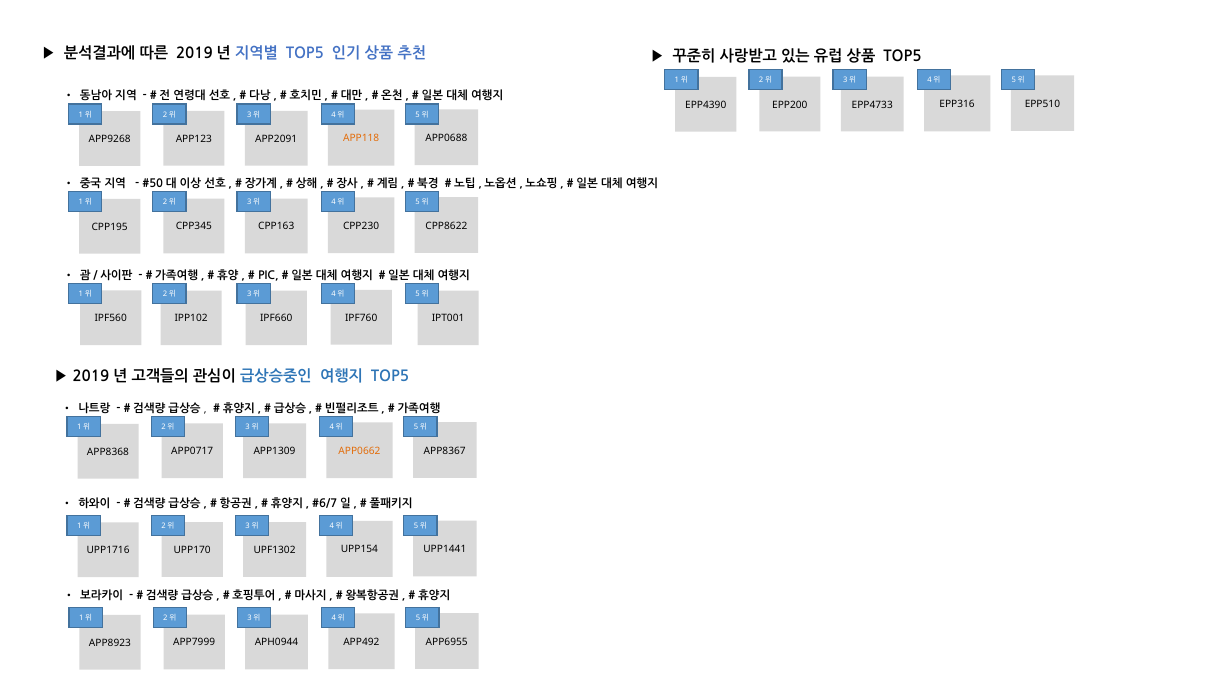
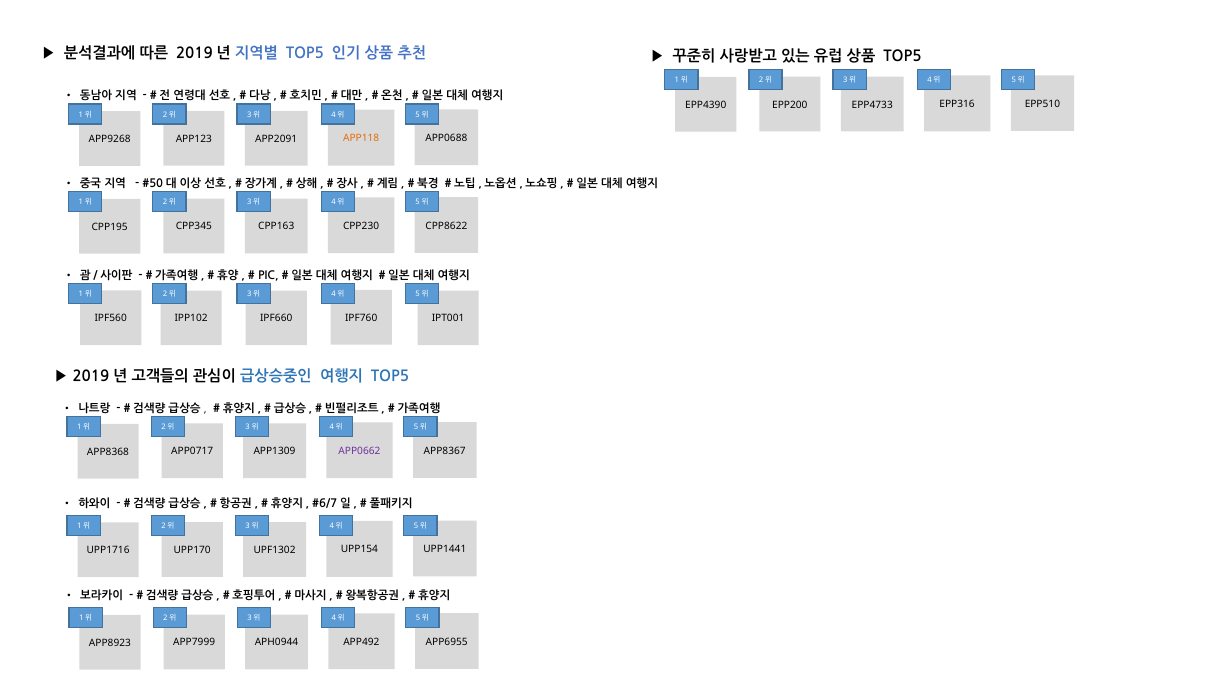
APP0662 colour: orange -> purple (359, 451)
